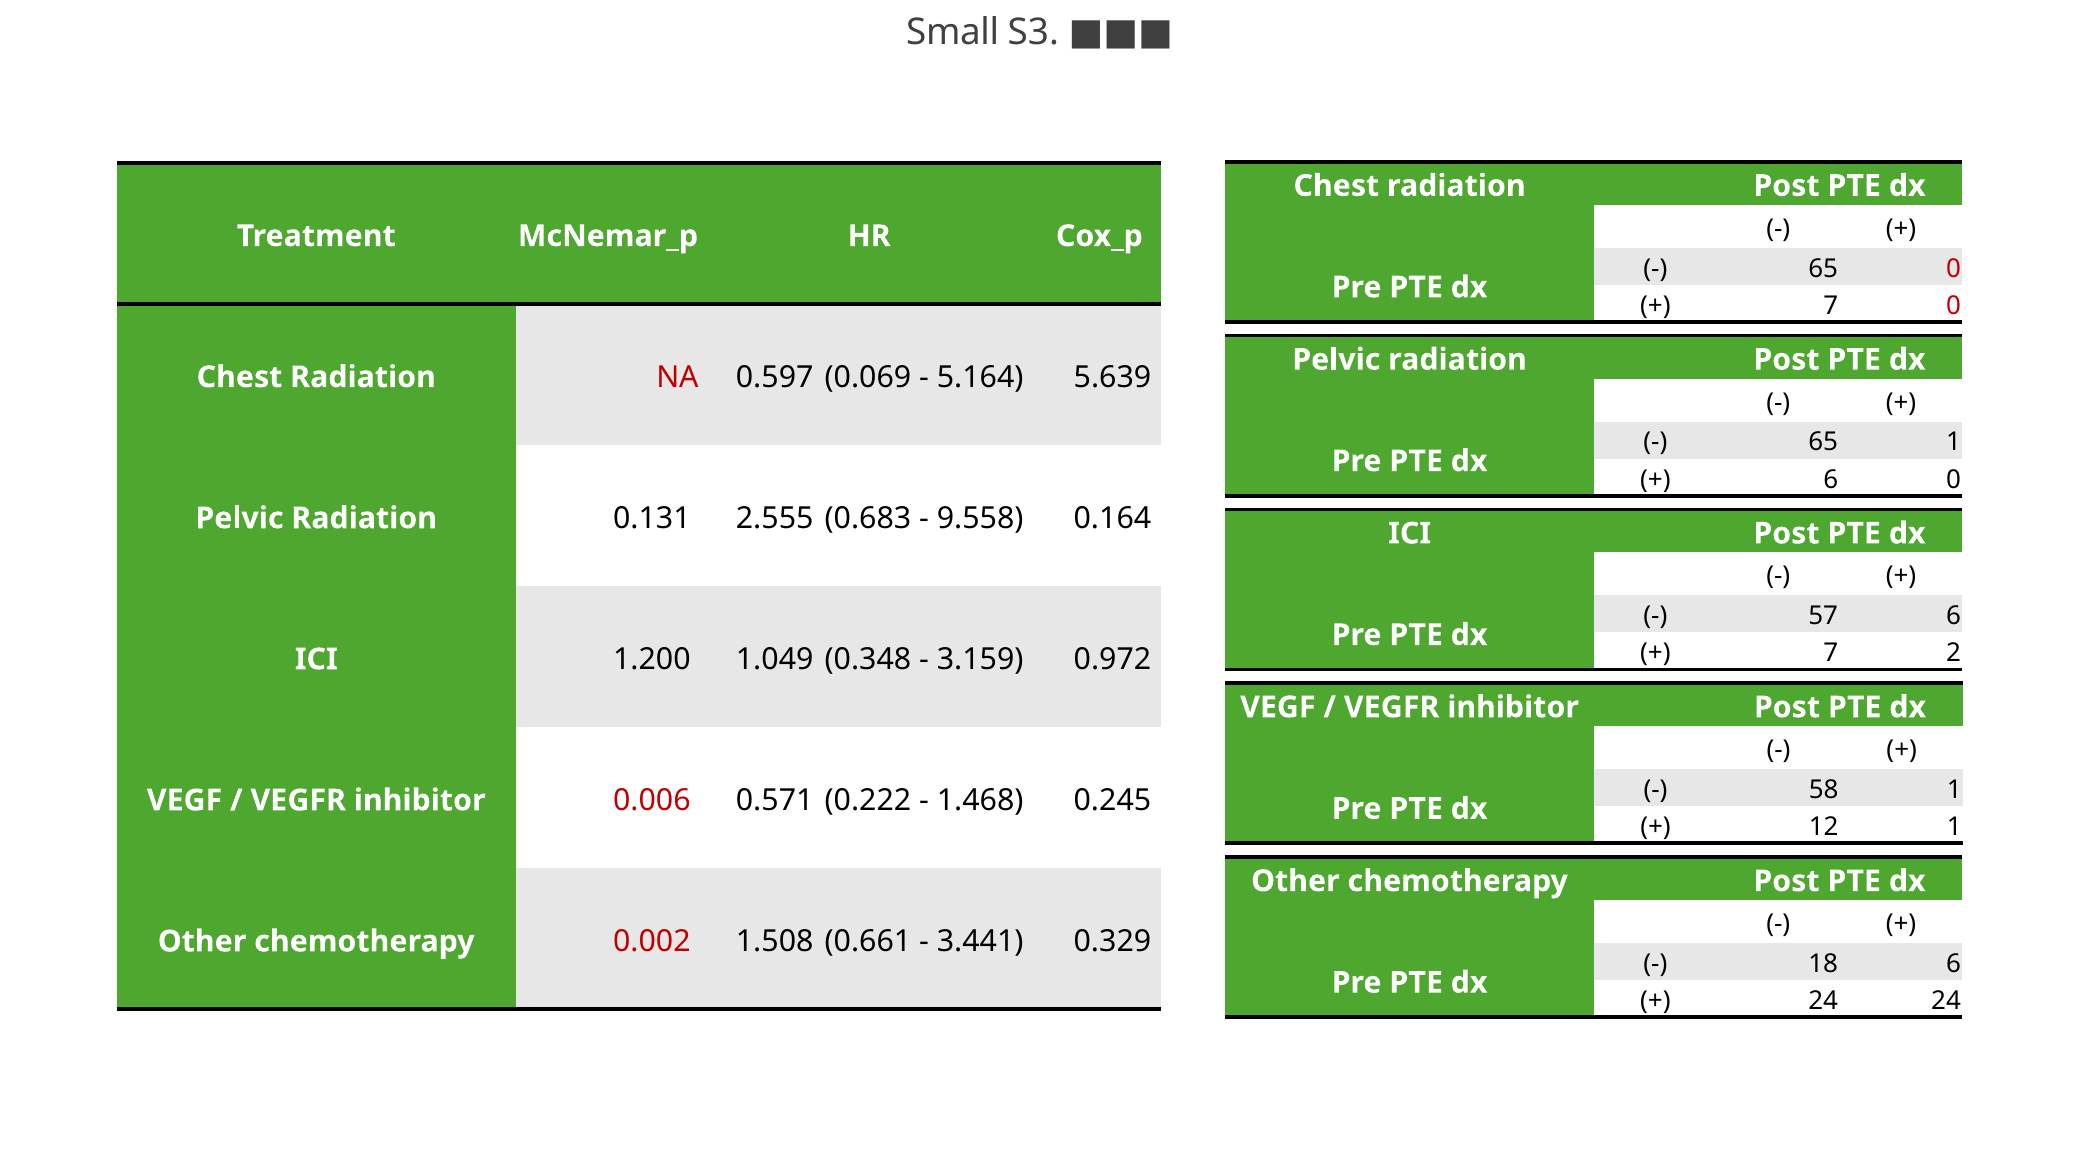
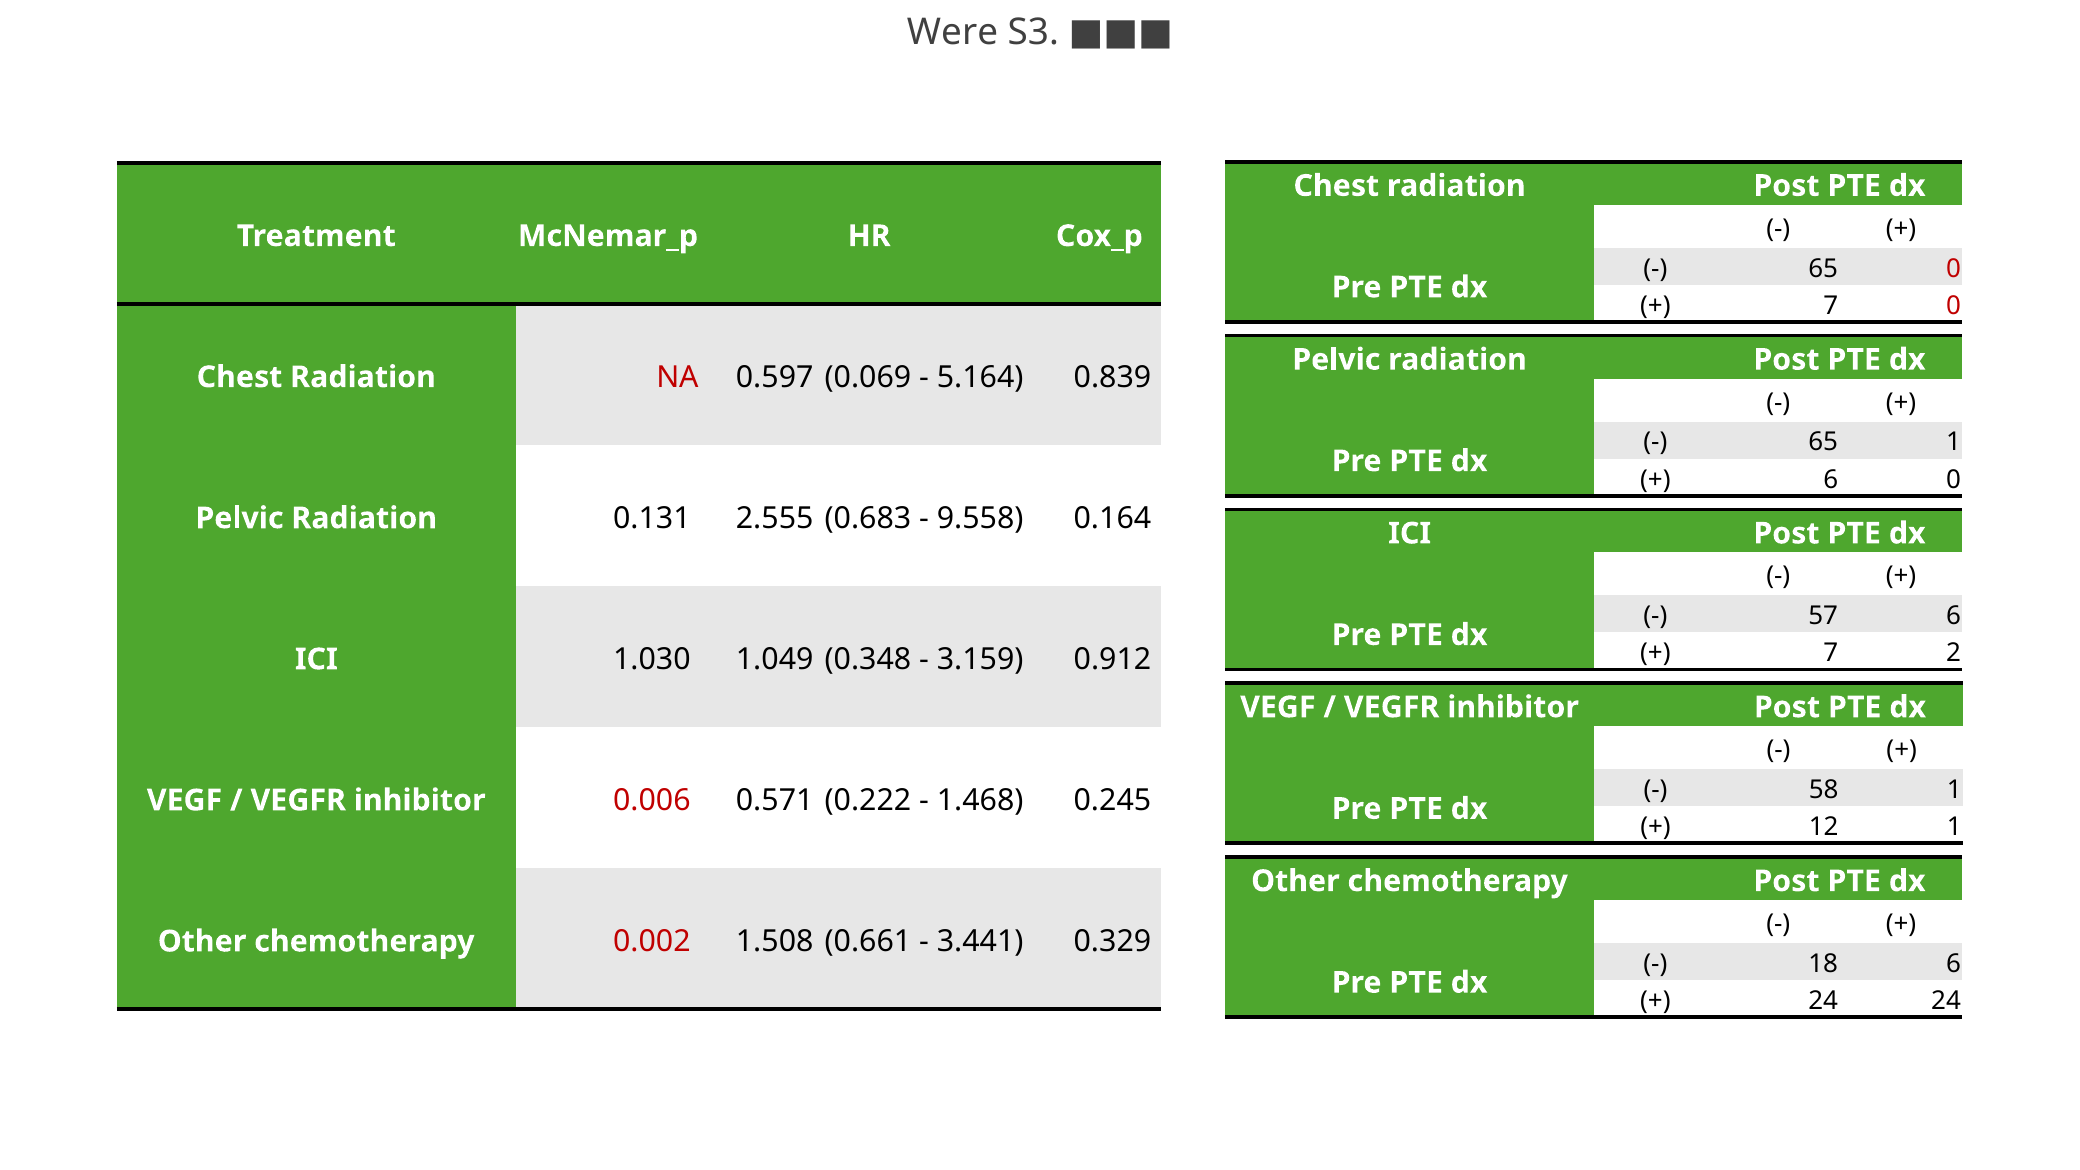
Small: Small -> Were (952, 32)
5.639: 5.639 -> 0.839 (1113, 377)
1.200: 1.200 -> 1.030 (652, 659)
0.972: 0.972 -> 0.912 (1113, 659)
